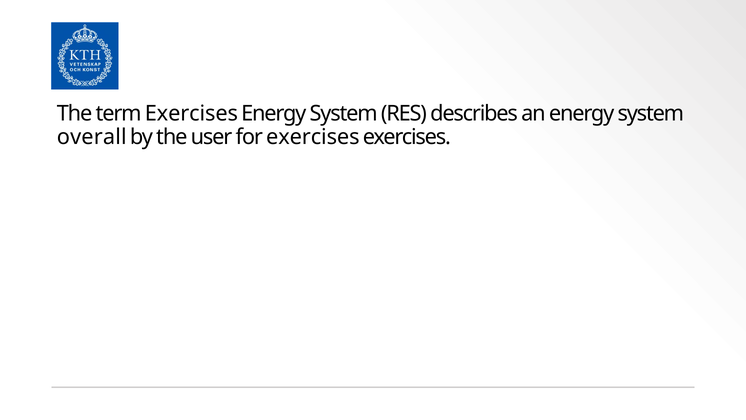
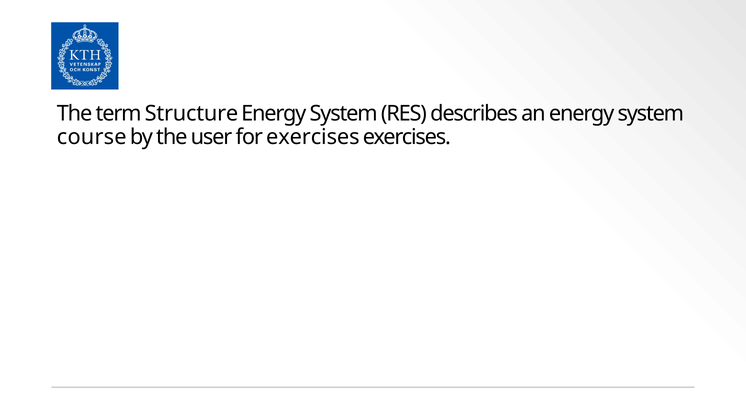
term Exercises: Exercises -> Structure (191, 113)
overall: overall -> course (92, 137)
